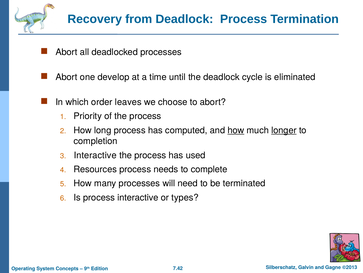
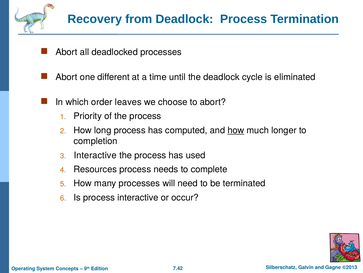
develop: develop -> different (114, 77)
longer underline: present -> none (284, 130)
types: types -> occur (185, 197)
